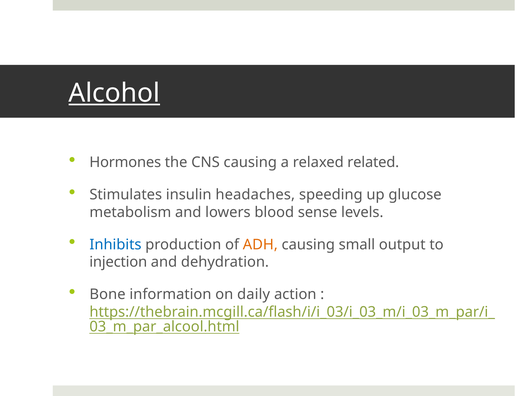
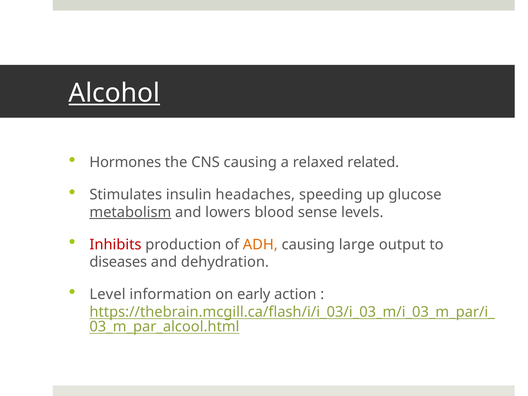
metabolism underline: none -> present (130, 212)
Inhibits colour: blue -> red (115, 245)
small: small -> large (357, 245)
injection: injection -> diseases (118, 262)
Bone: Bone -> Level (108, 294)
daily: daily -> early (254, 294)
